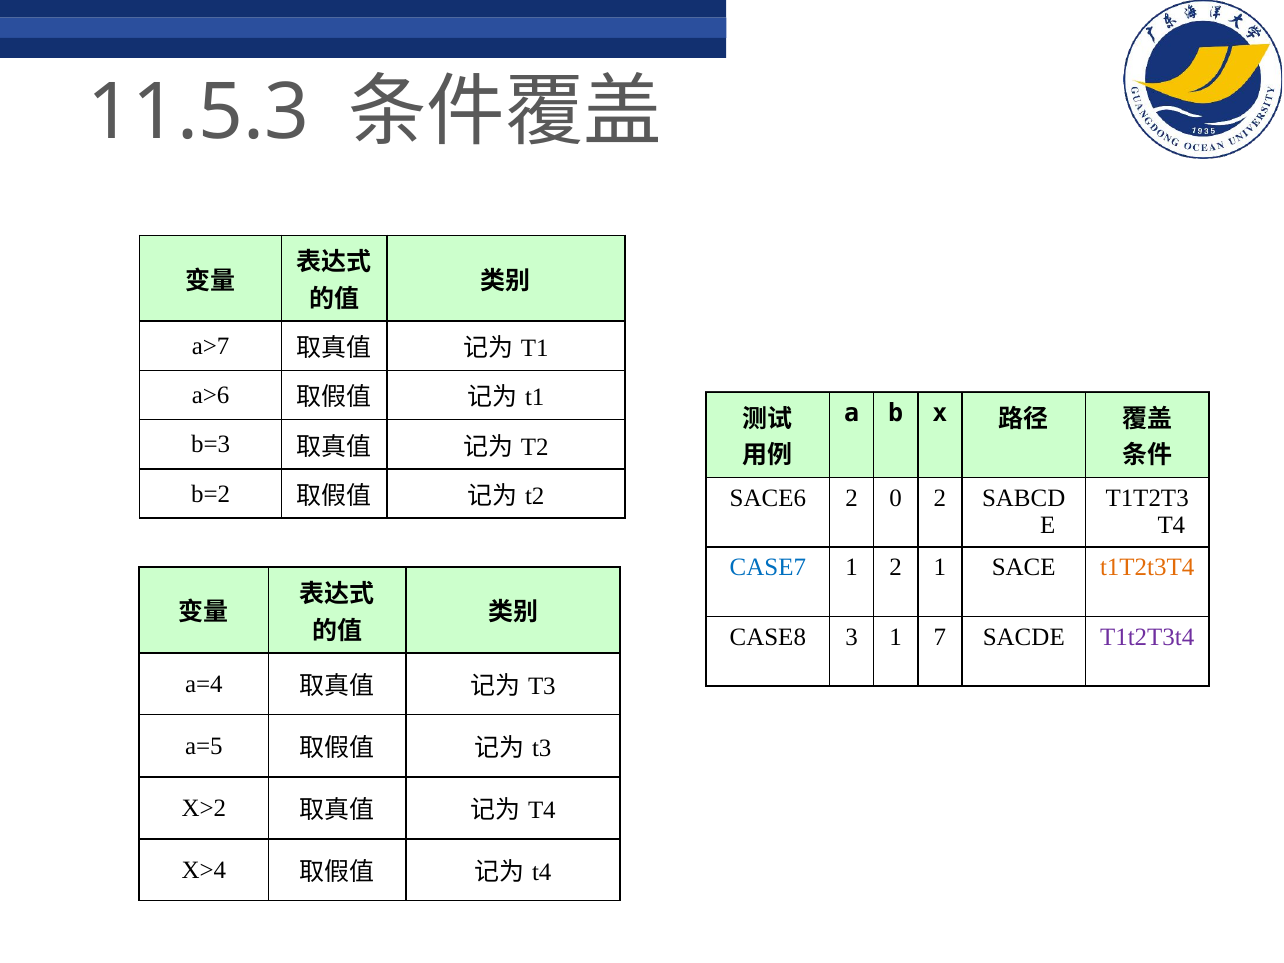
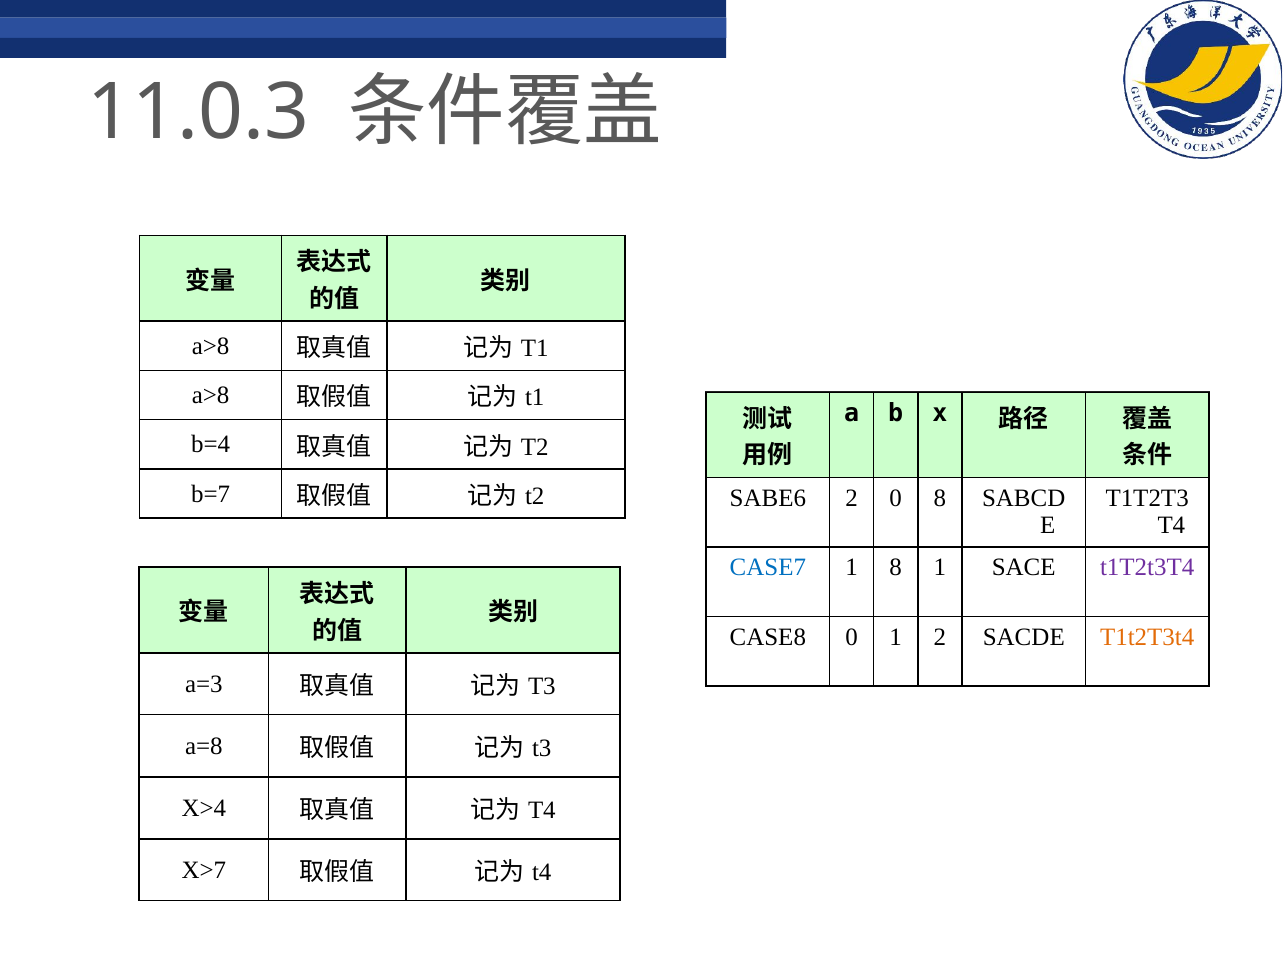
11.5.3: 11.5.3 -> 11.0.3 (198, 112)
a>7: a>7 -> a>8 (211, 346)
a>6: a>6 -> a>8 (211, 395)
b=3: b=3 -> b=4 (211, 444)
b=2: b=2 -> b=7 (211, 494)
SACE6: SACE6 -> SABE6 (768, 498)
0 2: 2 -> 8 (940, 498)
1 2: 2 -> 8 (896, 567)
t1T2t3T4 colour: orange -> purple (1147, 567)
CASE8 3: 3 -> 0 (852, 637)
1 7: 7 -> 2 (940, 637)
T1t2T3t4 colour: purple -> orange (1147, 637)
a=4: a=4 -> a=3 (204, 684)
a=5: a=5 -> a=8 (204, 746)
X>2: X>2 -> X>4 (204, 808)
X>4: X>4 -> X>7 (204, 870)
